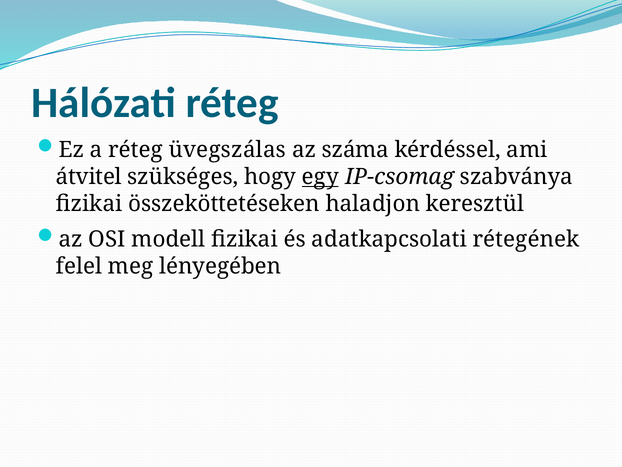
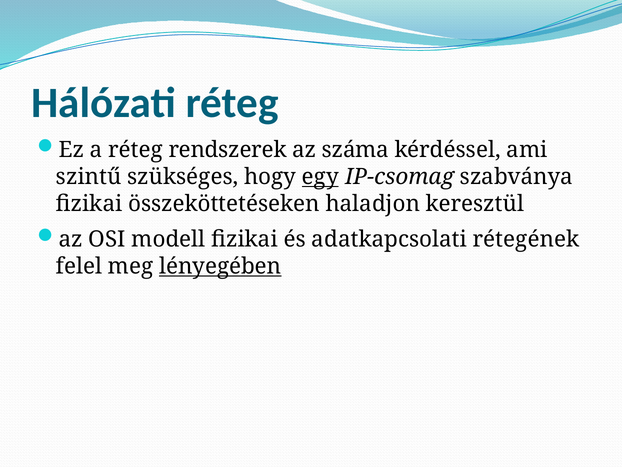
üvegszálas: üvegszálas -> rendszerek (228, 150)
átvitel: átvitel -> szintű (89, 177)
lényegében underline: none -> present (220, 266)
